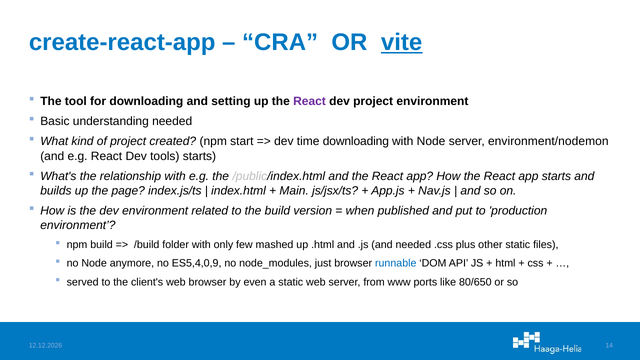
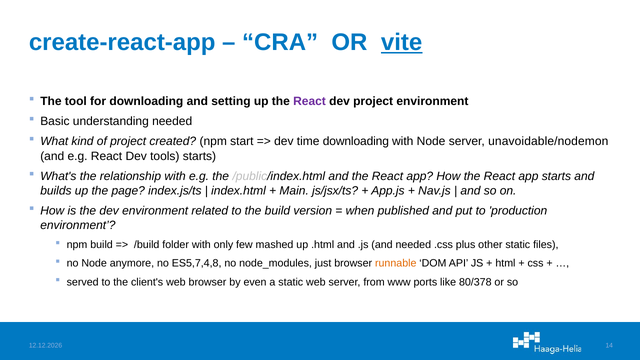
environment/nodemon: environment/nodemon -> unavoidable/nodemon (548, 141)
ES5,4,0,9: ES5,4,0,9 -> ES5,7,4,8 (197, 263)
runnable colour: blue -> orange (396, 263)
80/650: 80/650 -> 80/378 (475, 282)
